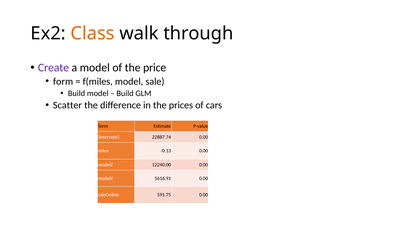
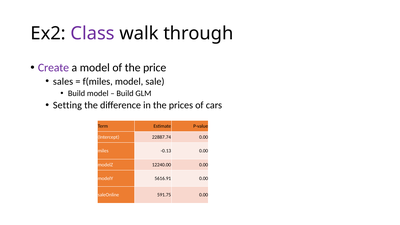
Class colour: orange -> purple (93, 34)
form: form -> sales (63, 81)
Scatter: Scatter -> Setting (67, 105)
